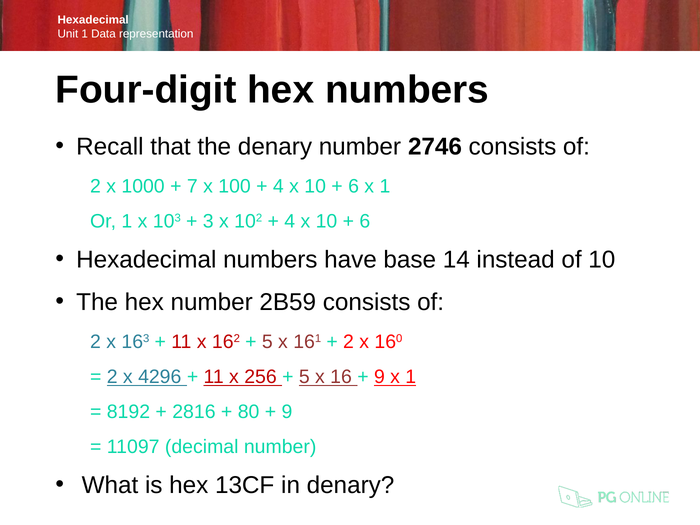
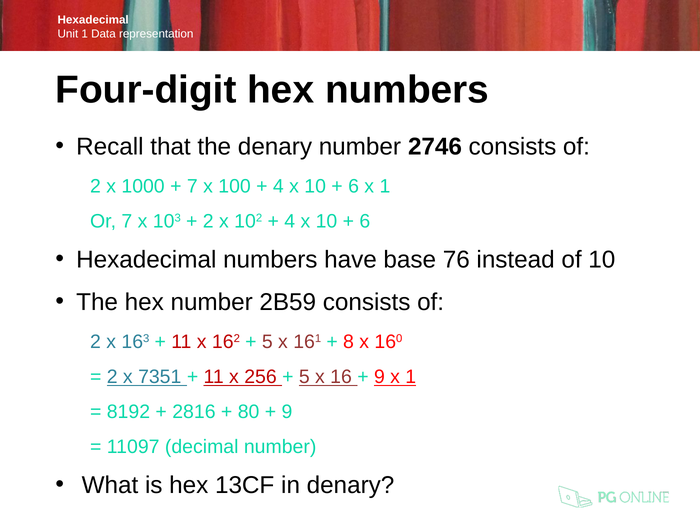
Or 1: 1 -> 7 (127, 221)
3: 3 -> 2 (208, 221)
14: 14 -> 76 (456, 260)
2: 2 -> 8 (349, 342)
4296: 4296 -> 7351 (160, 377)
